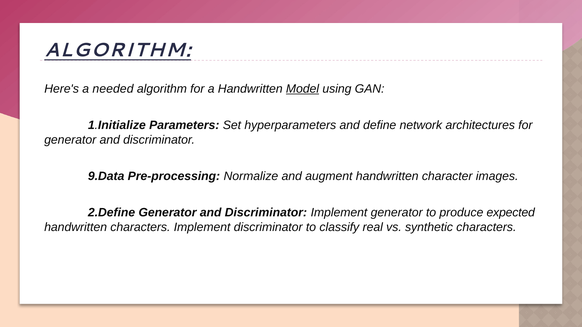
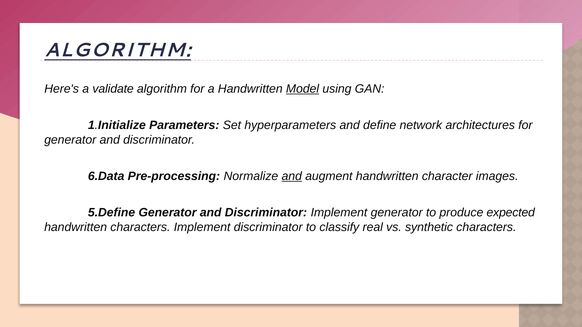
needed: needed -> validate (113, 89)
9.Data: 9.Data -> 6.Data (106, 176)
and underline: none -> present (292, 176)
2.Define: 2.Define -> 5.Define (112, 213)
